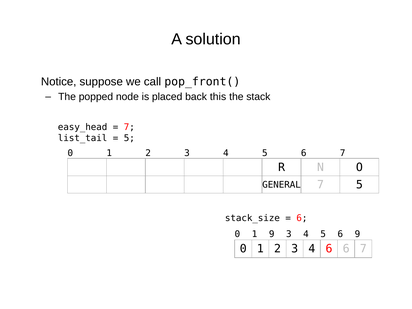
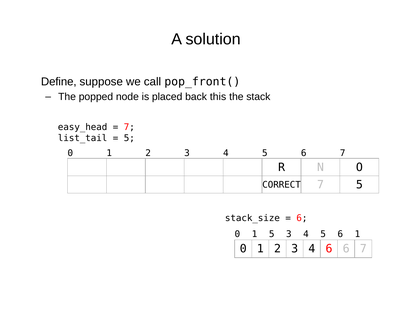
Notice: Notice -> Define (59, 82)
GENERAL: GENERAL -> CORRECT (282, 185)
1 9: 9 -> 5 (272, 234)
6 9: 9 -> 1 (357, 234)
